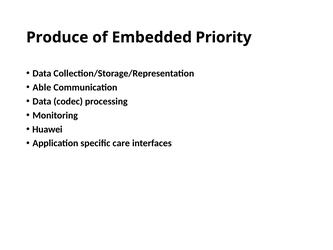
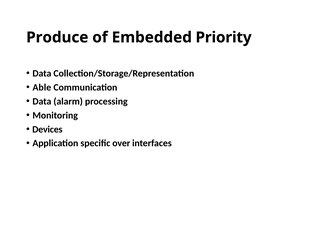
codec: codec -> alarm (68, 101)
Huawei: Huawei -> Devices (47, 129)
care: care -> over (121, 143)
